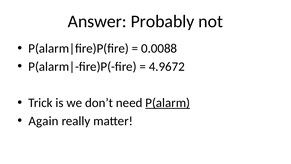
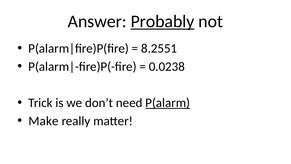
Probably underline: none -> present (163, 21)
0.0088: 0.0088 -> 8.2551 (159, 48)
4.9672: 4.9672 -> 0.0238 (167, 66)
Again: Again -> Make (43, 121)
